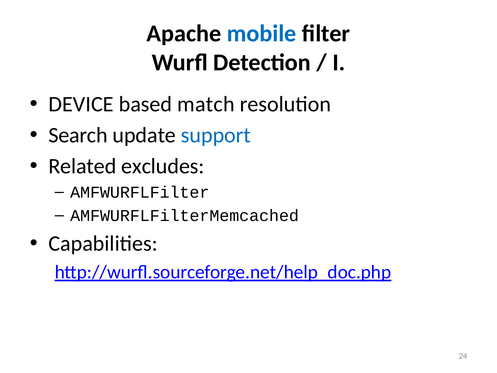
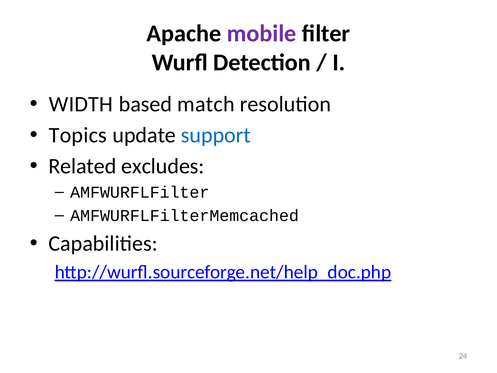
mobile colour: blue -> purple (262, 34)
DEVICE: DEVICE -> WIDTH (81, 104)
Search: Search -> Topics (78, 135)
